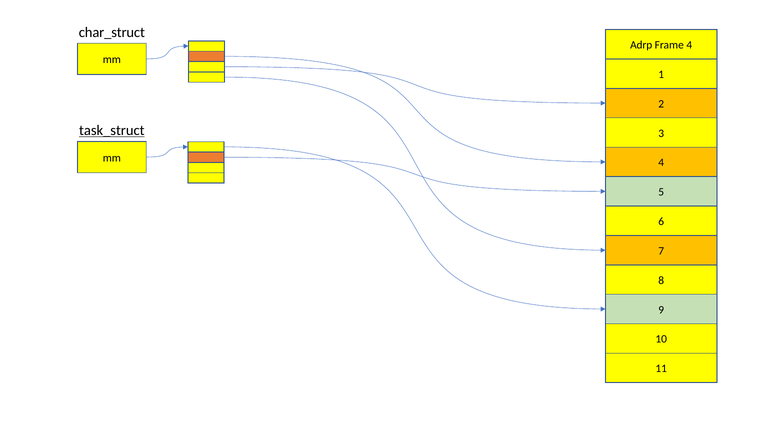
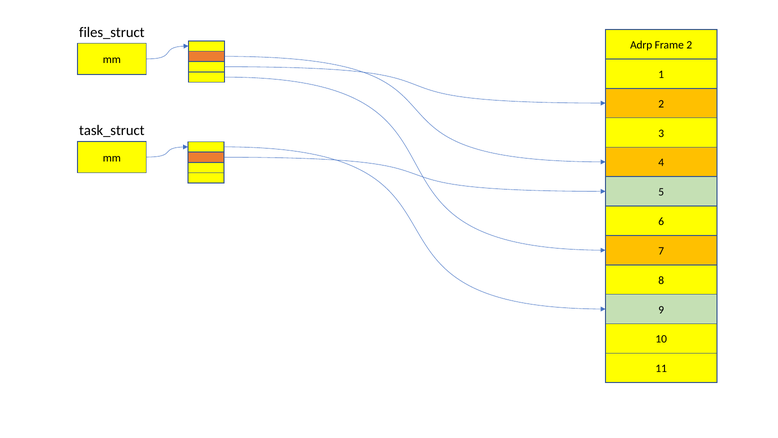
char_struct: char_struct -> files_struct (112, 32)
Frame 4: 4 -> 2 (689, 45)
task_struct underline: present -> none (112, 130)
